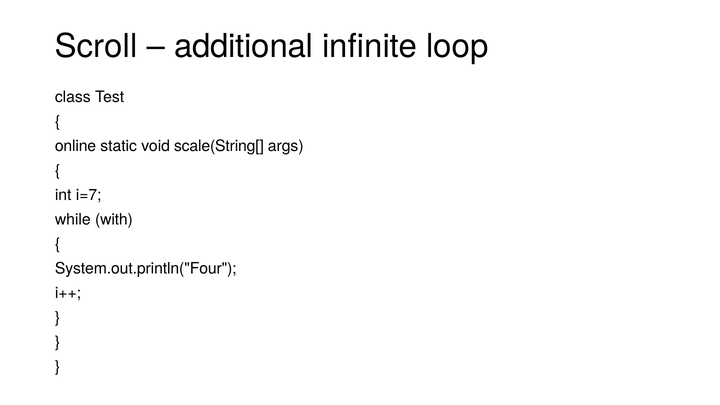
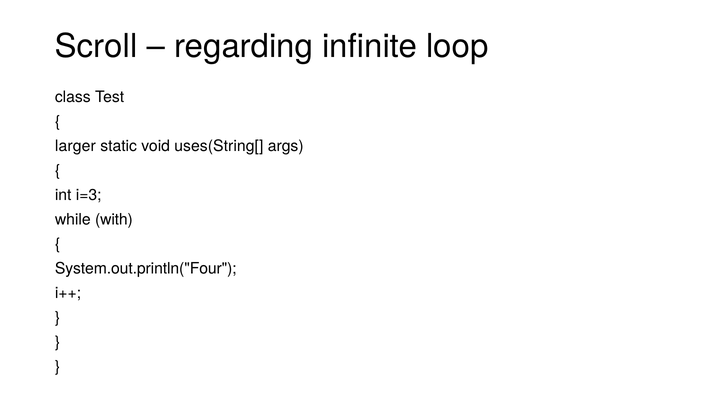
additional: additional -> regarding (243, 46)
online: online -> larger (75, 146)
scale(String[: scale(String[ -> uses(String[ (219, 146)
i=7: i=7 -> i=3 (89, 195)
